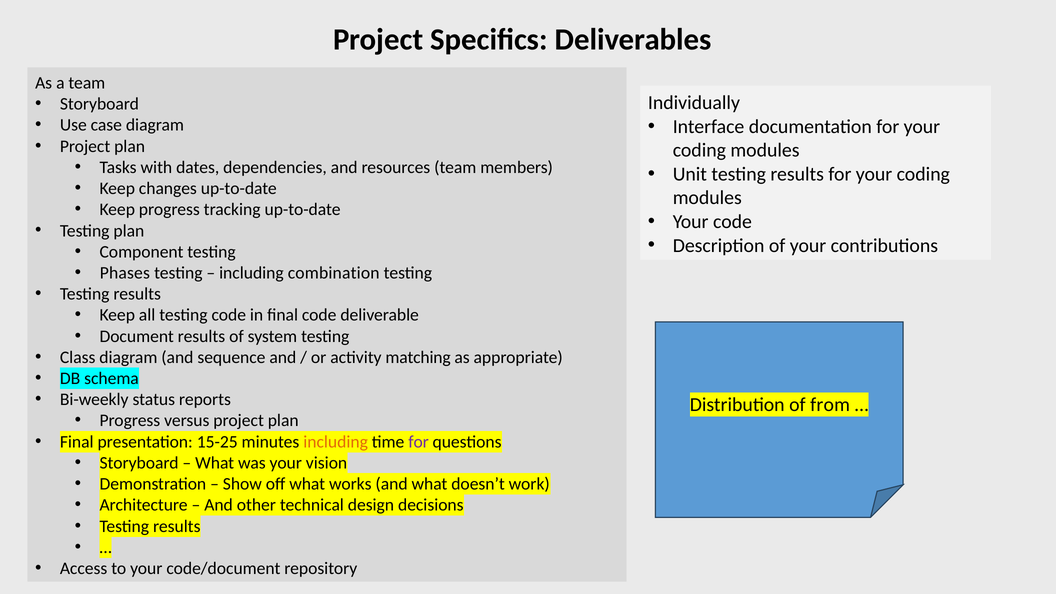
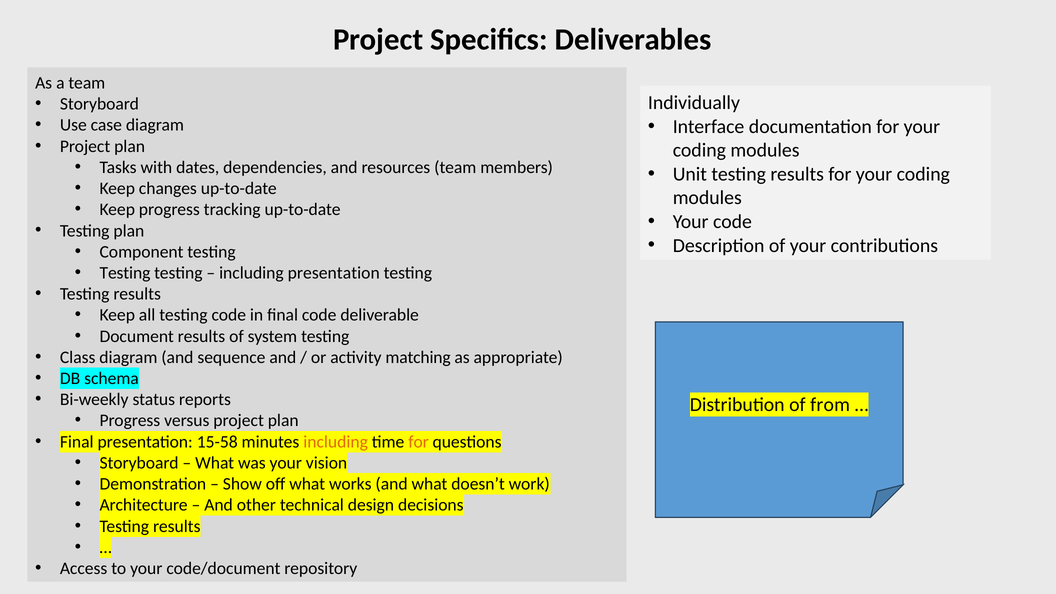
Phases: Phases -> Testing (125, 273)
including combination: combination -> presentation (334, 273)
15-25: 15-25 -> 15-58 (217, 442)
for colour: purple -> orange (419, 442)
